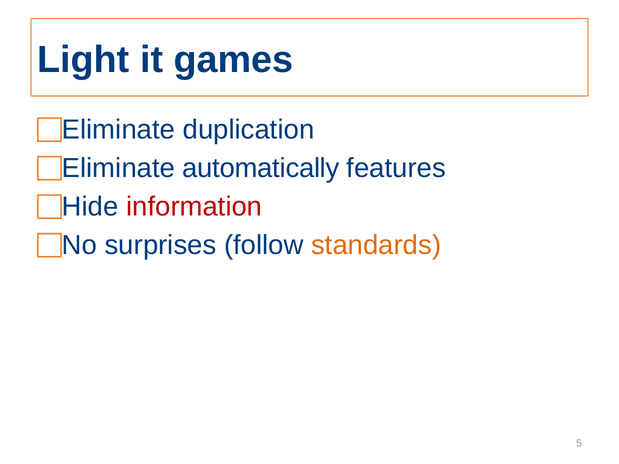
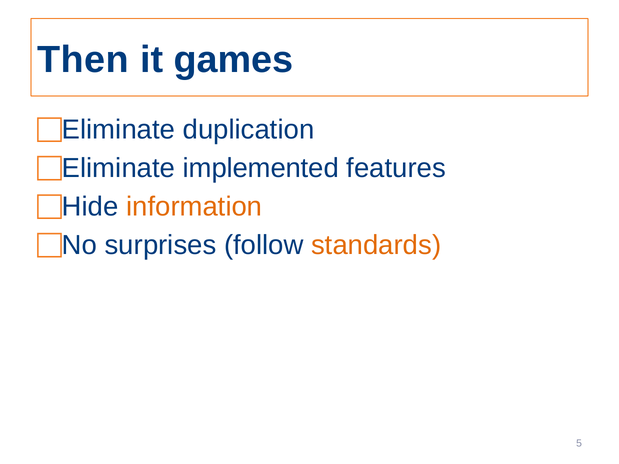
Light: Light -> Then (83, 60)
automatically: automatically -> implemented (261, 168)
information colour: red -> orange (194, 207)
